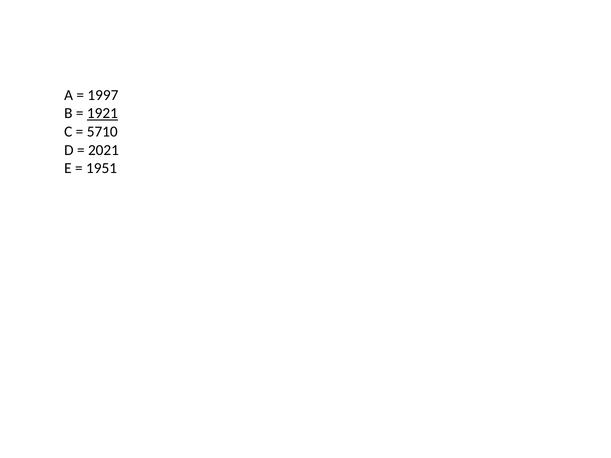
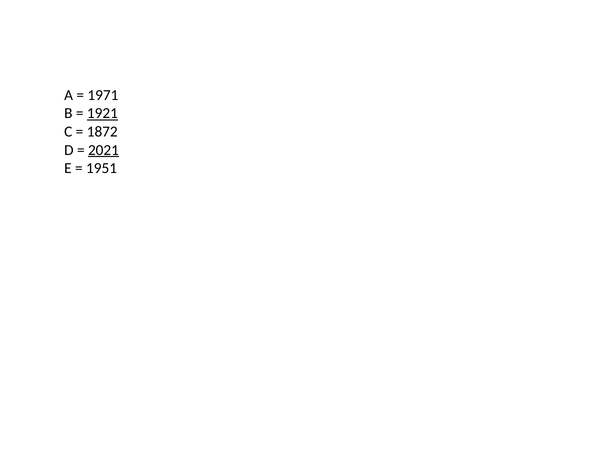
1997: 1997 -> 1971 (103, 95)
5710: 5710 -> 1872 (102, 132)
2021 underline: none -> present (103, 150)
